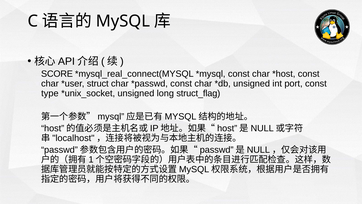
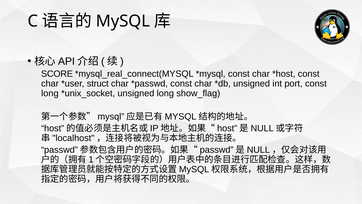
type: type -> long (50, 93)
struct_flag: struct_flag -> show_flag (198, 93)
